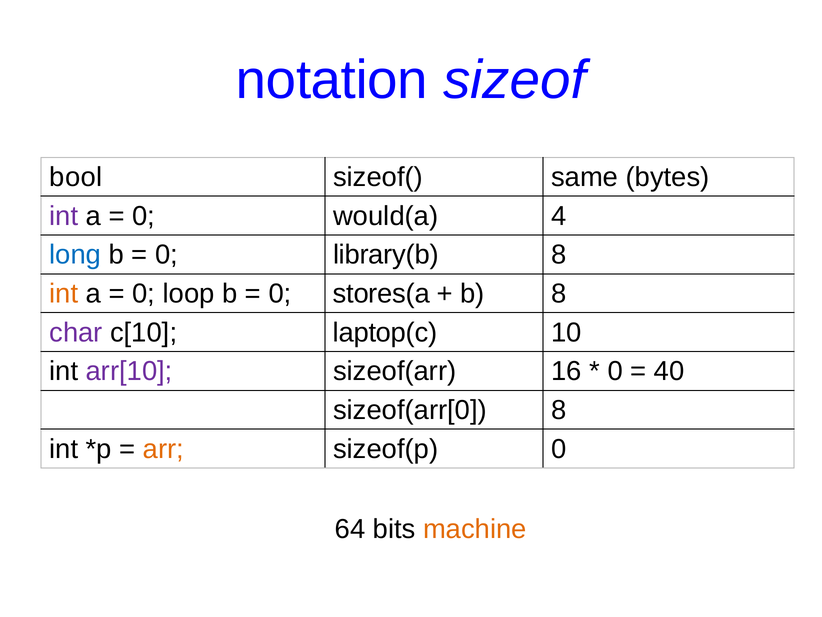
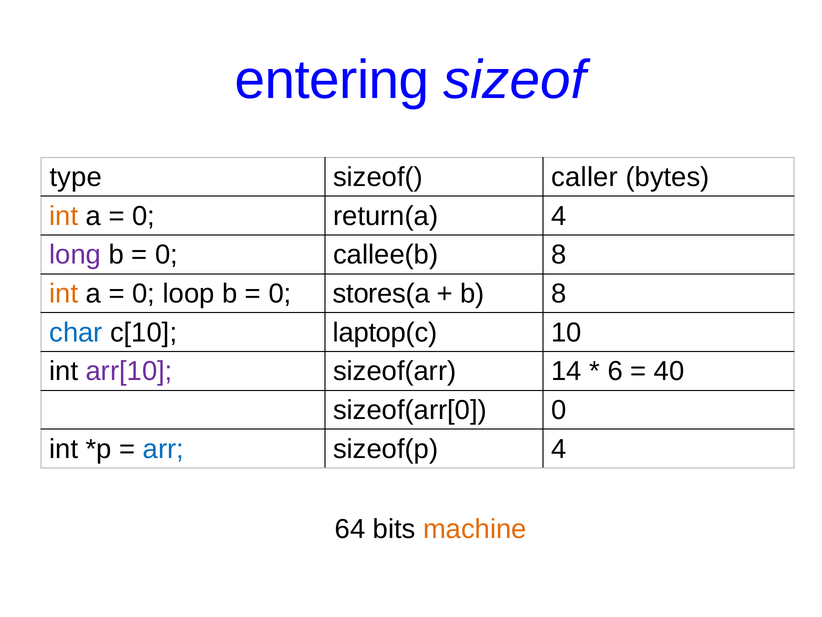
notation: notation -> entering (332, 80)
bool: bool -> type (76, 177)
same: same -> caller (585, 177)
int colour: purple -> orange (64, 216)
would(a: would(a -> return(a (386, 216)
long colour: blue -> purple (75, 255)
library(b: library(b -> callee(b (386, 255)
char colour: purple -> blue (76, 332)
16: 16 -> 14 (566, 371)
0: 0 -> 6 (615, 371)
sizeof(arr[0 8: 8 -> 0 (559, 410)
arr colour: orange -> blue (163, 449)
sizeof(p 0: 0 -> 4 (559, 449)
